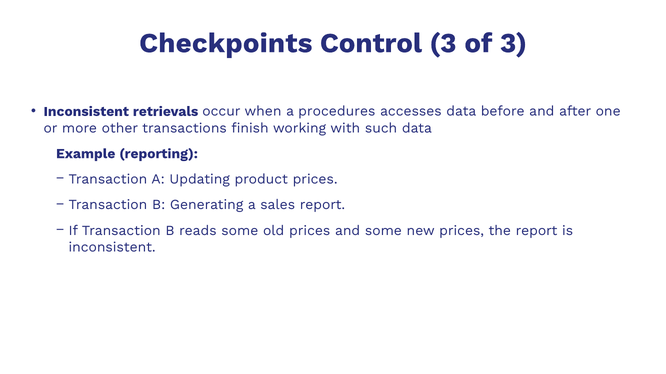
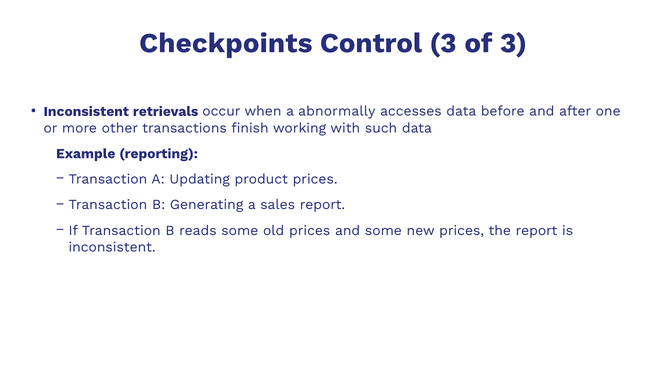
procedures: procedures -> abnormally (337, 112)
